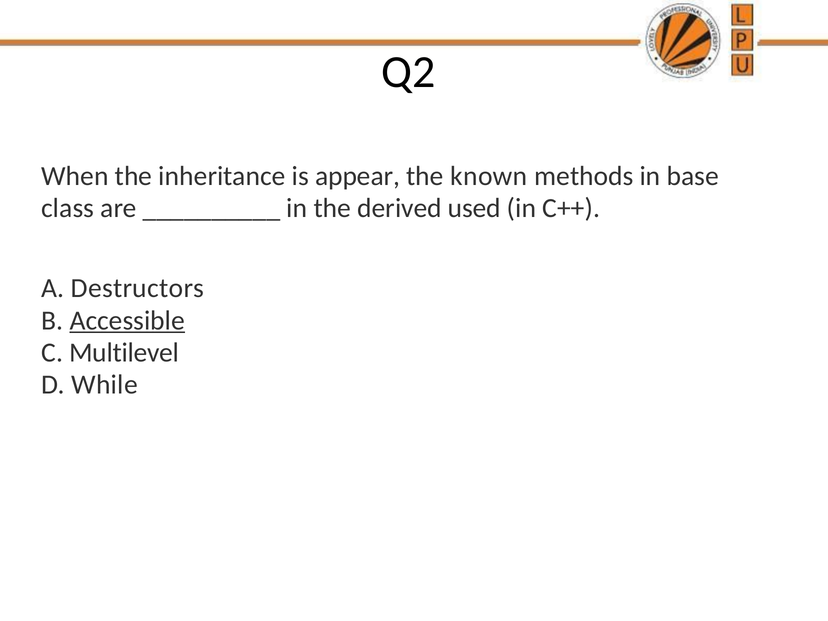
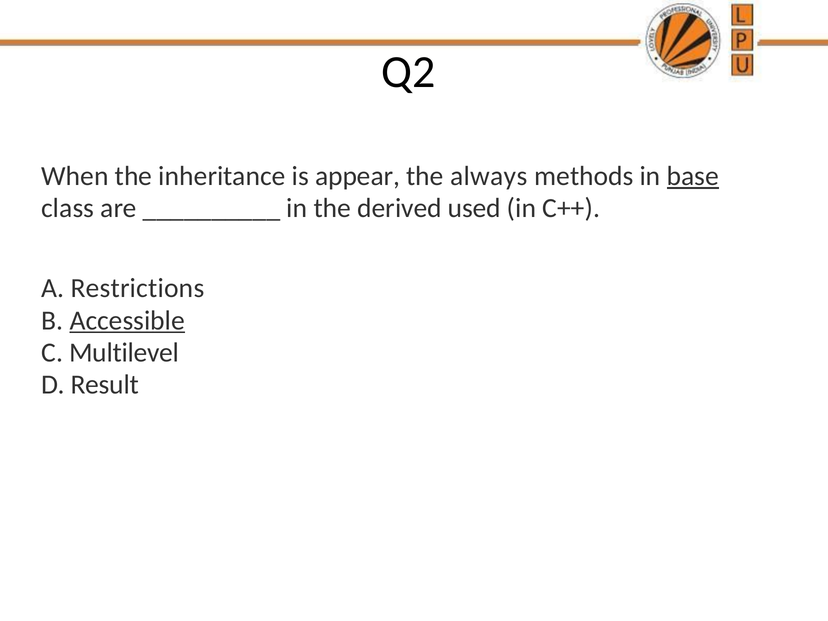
known: known -> always (489, 176)
base underline: none -> present (693, 176)
Destructors: Destructors -> Restrictions (138, 288)
While: While -> Result (105, 385)
